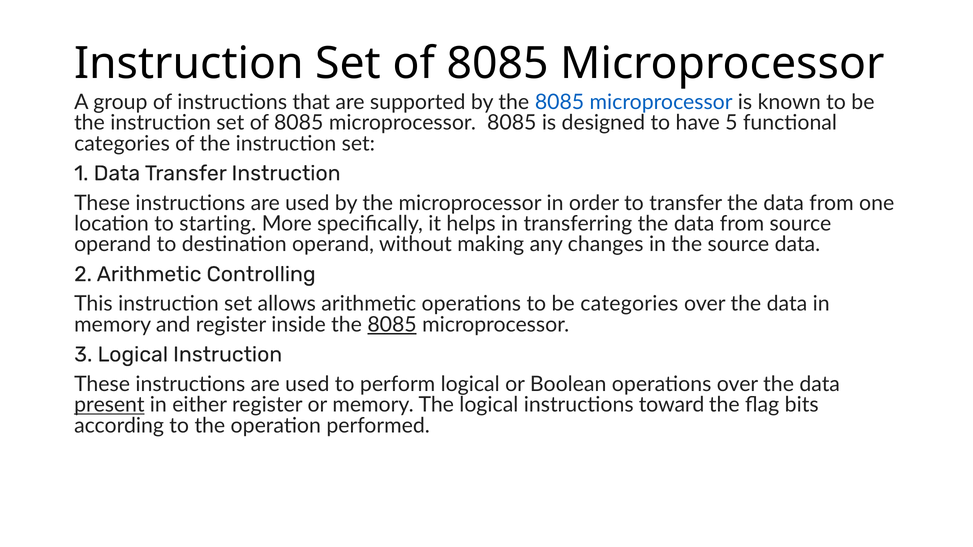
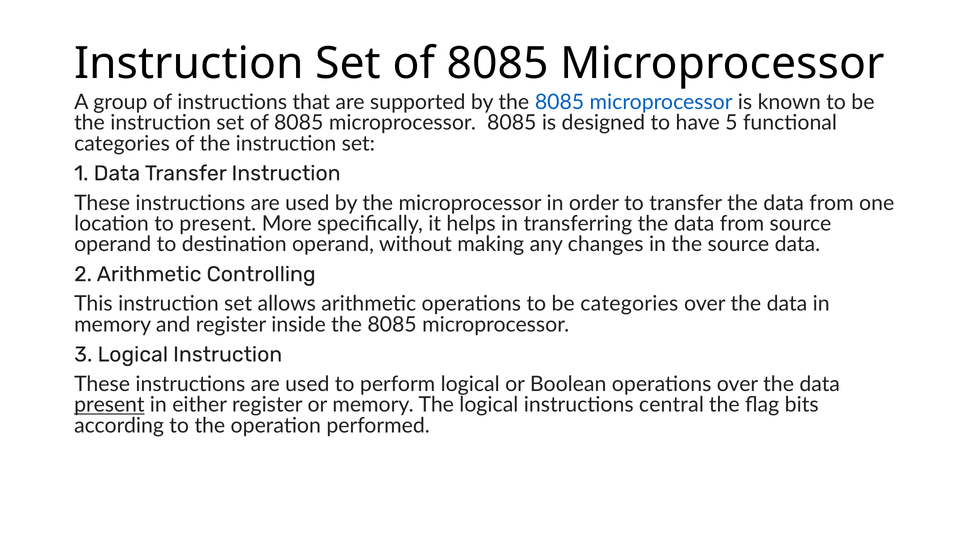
to starting: starting -> present (218, 224)
8085 underline: present -> none (392, 325)
toward: toward -> central (671, 405)
